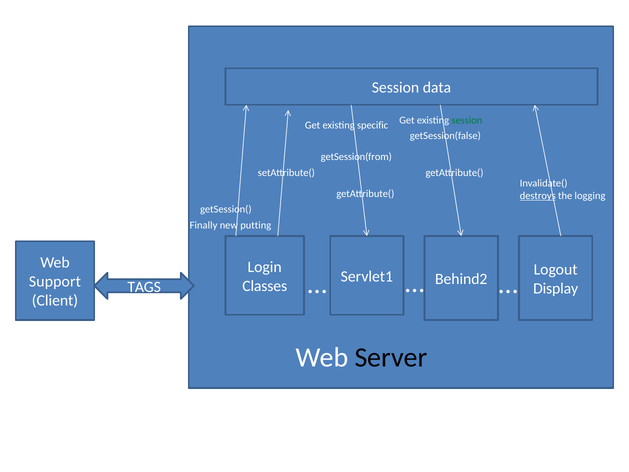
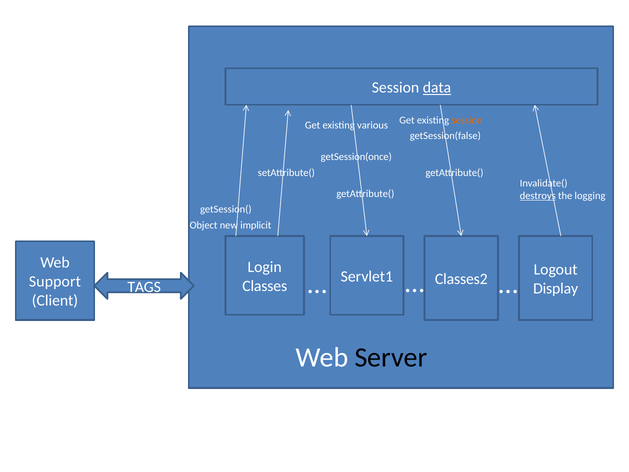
data underline: none -> present (437, 88)
session colour: green -> orange (467, 120)
specific: specific -> various (373, 125)
getSession(from: getSession(from -> getSession(once (356, 157)
Finally: Finally -> Object (204, 225)
putting: putting -> implicit (256, 225)
Behind2: Behind2 -> Classes2 (461, 279)
